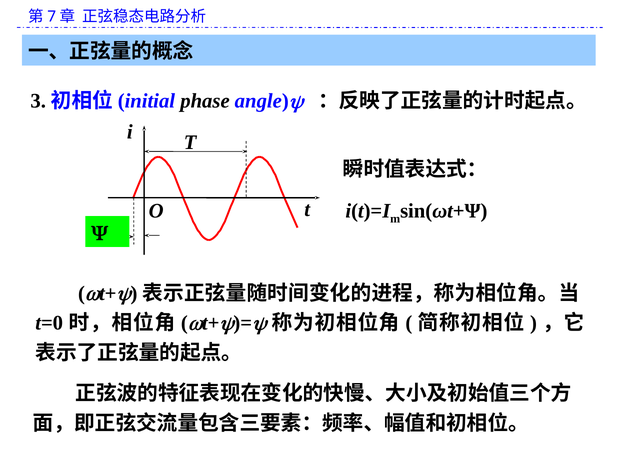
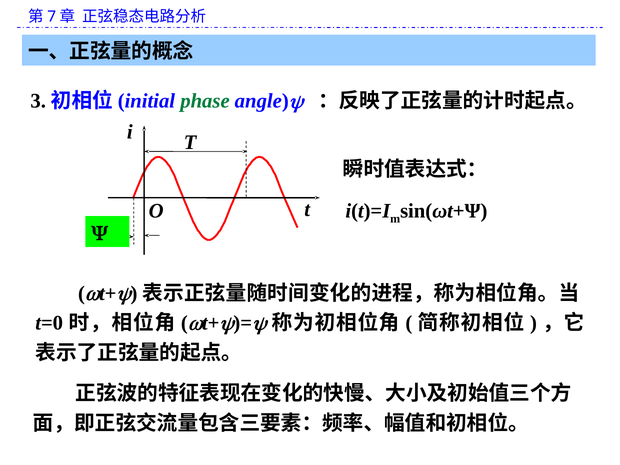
phase colour: black -> green (205, 101)
